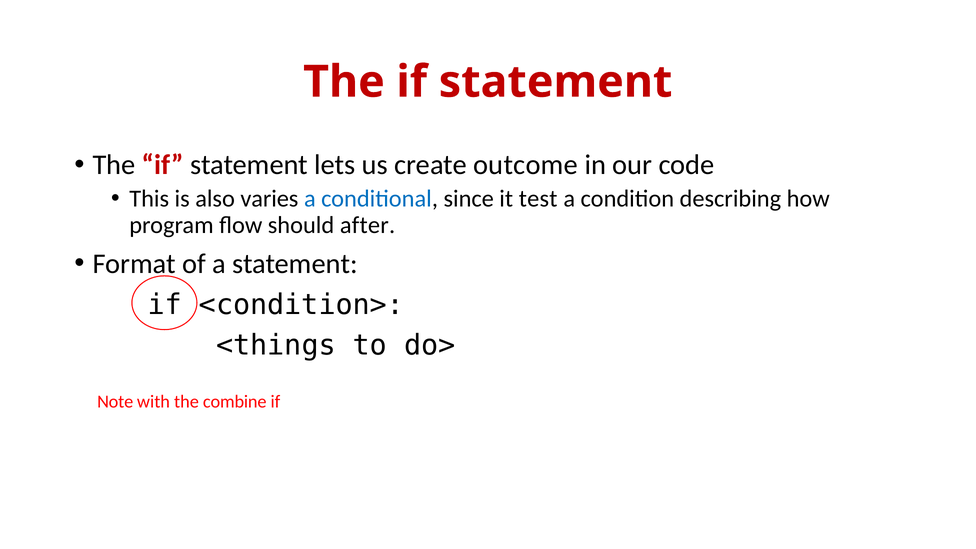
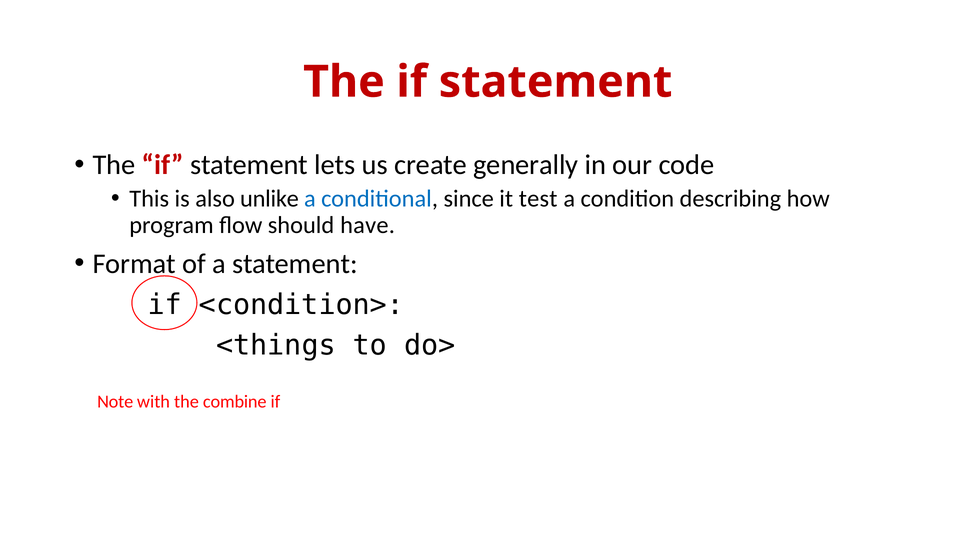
outcome: outcome -> generally (526, 165)
varies: varies -> unlike (269, 199)
after: after -> have (368, 225)
